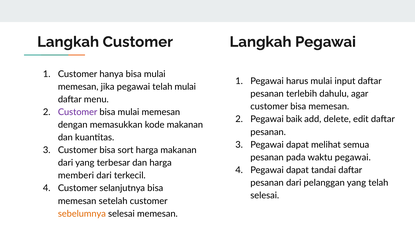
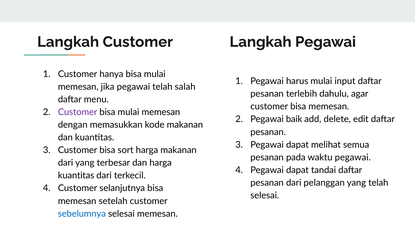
telah mulai: mulai -> salah (185, 87)
memberi: memberi -> kuantitas (76, 176)
sebelumnya colour: orange -> blue (82, 214)
